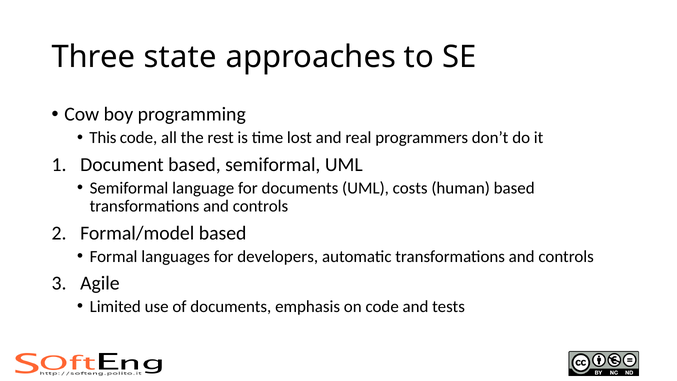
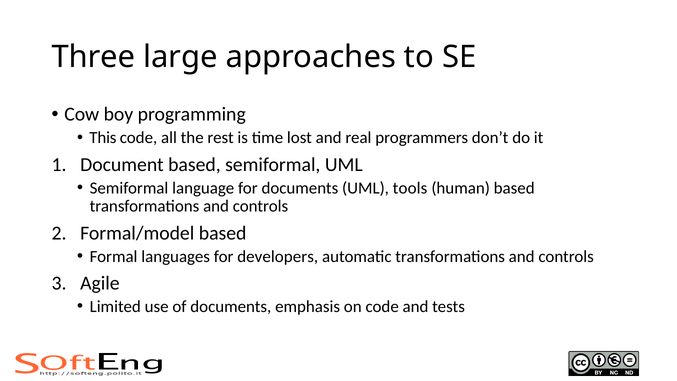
state: state -> large (180, 57)
costs: costs -> tools (410, 188)
